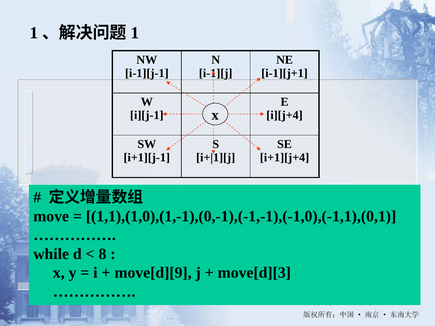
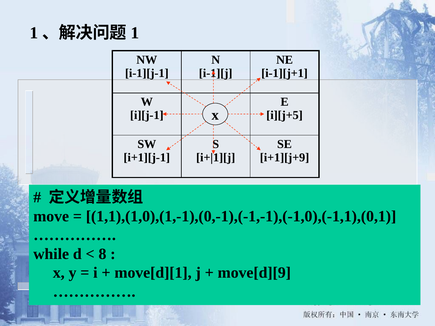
i][j+4: i][j+4 -> i][j+5 (285, 115)
i+1][j+4: i+1][j+4 -> i+1][j+9 (285, 158)
move[d][9: move[d][9 -> move[d][1 (153, 273)
move[d][3: move[d][3 -> move[d][9 (254, 273)
